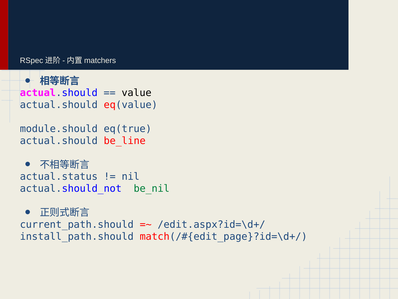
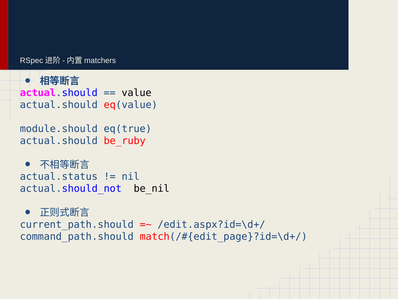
be_line: be_line -> be_ruby (125, 141)
be_nil colour: green -> black (152, 188)
install_path.should: install_path.should -> command_path.should (77, 236)
